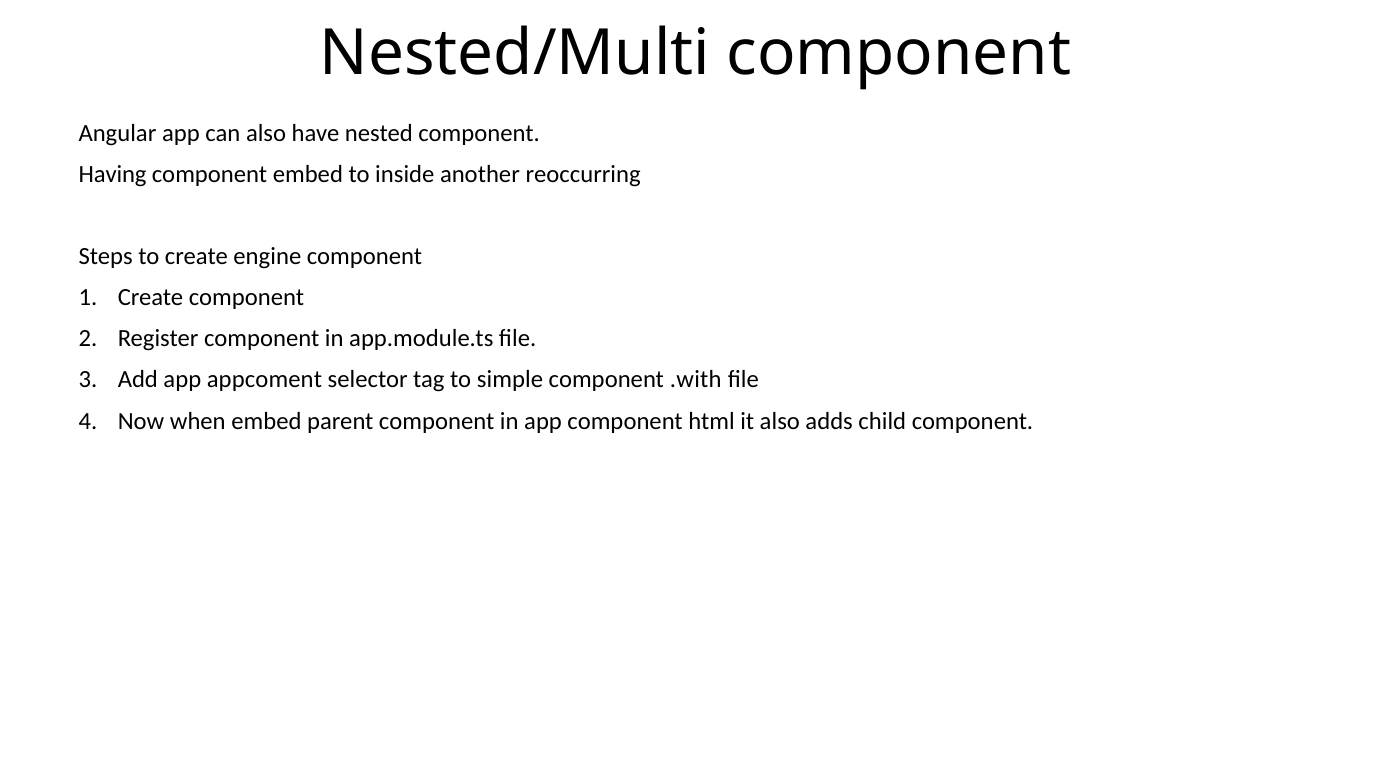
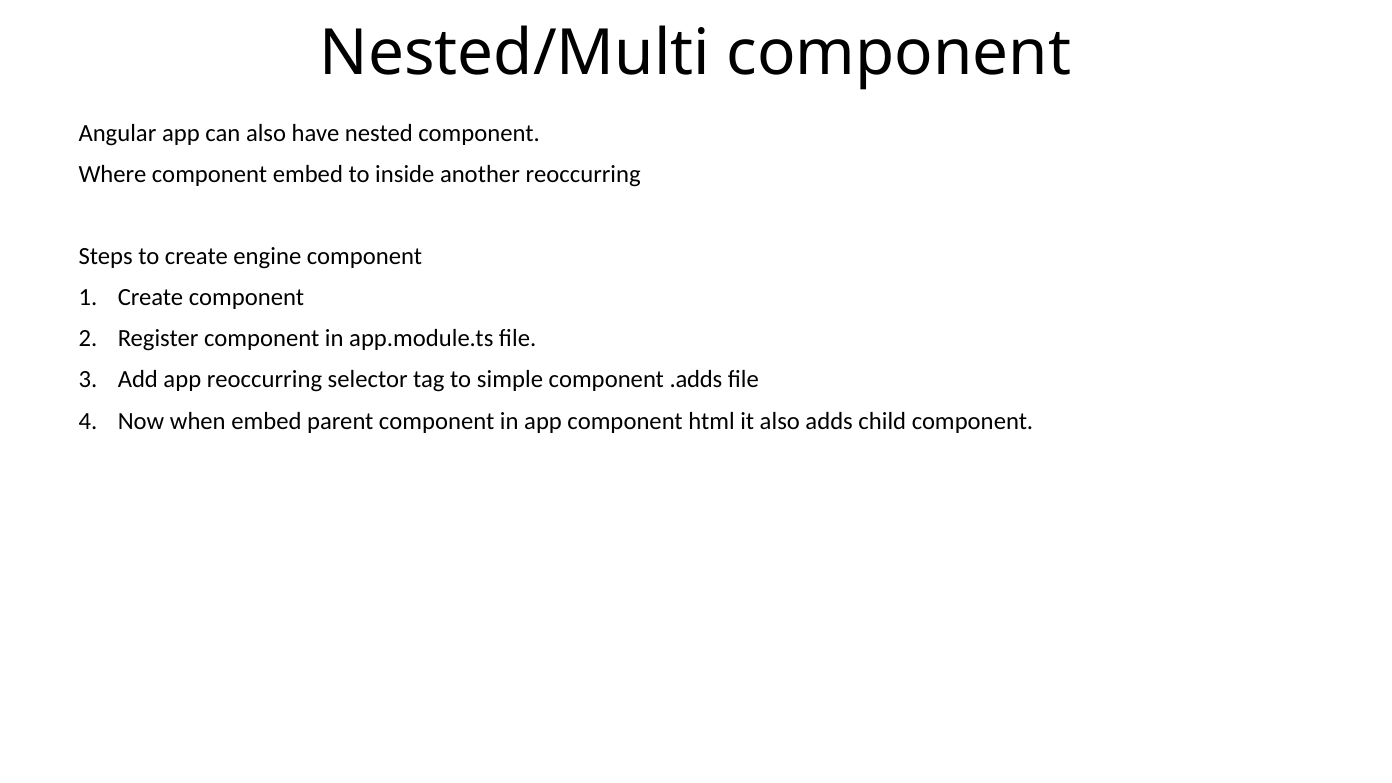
Having: Having -> Where (112, 174)
app appcoment: appcoment -> reoccurring (264, 380)
.with: .with -> .adds (696, 380)
